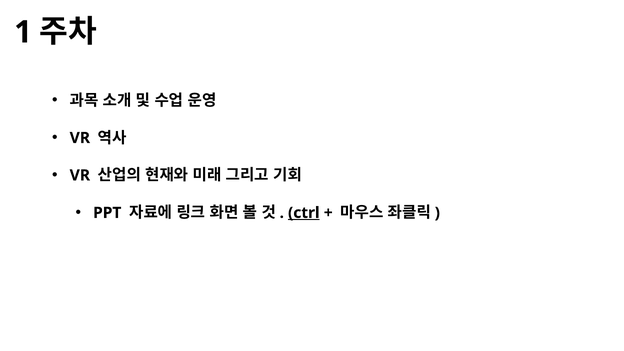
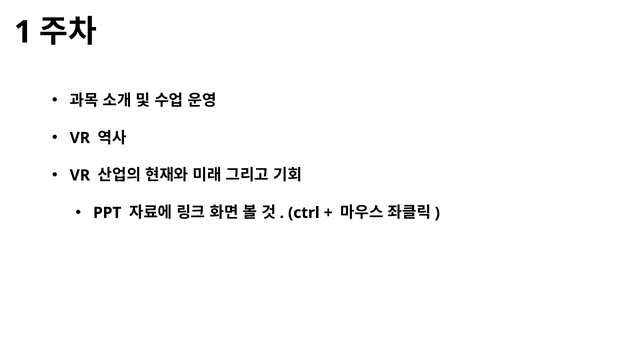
ctrl underline: present -> none (304, 213)
